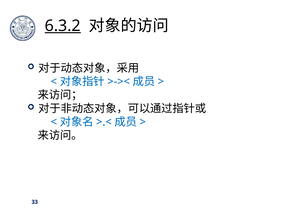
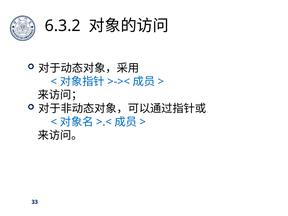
6.3.2 underline: present -> none (63, 26)
